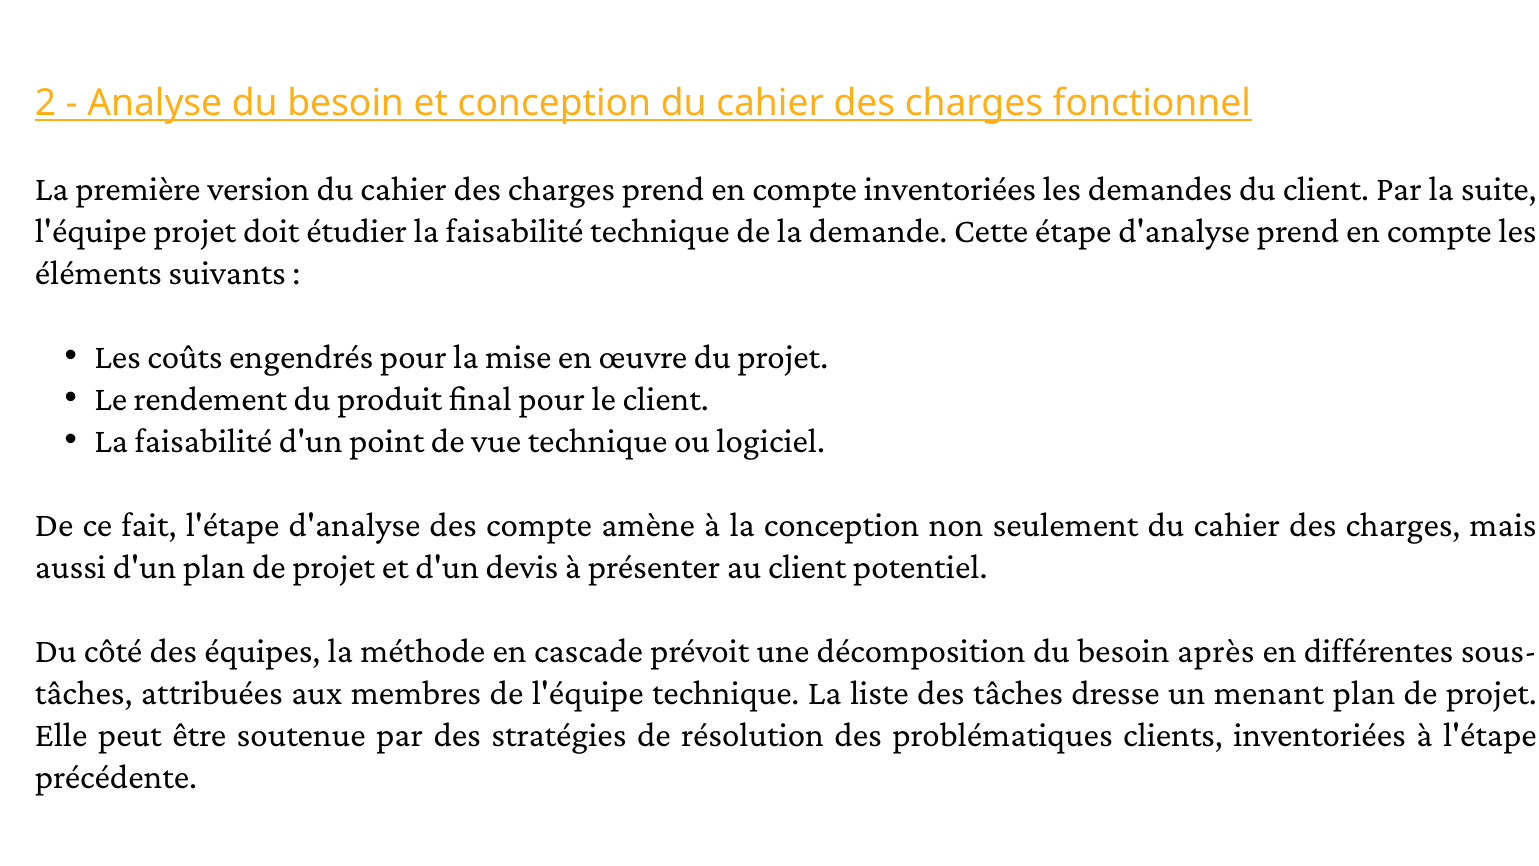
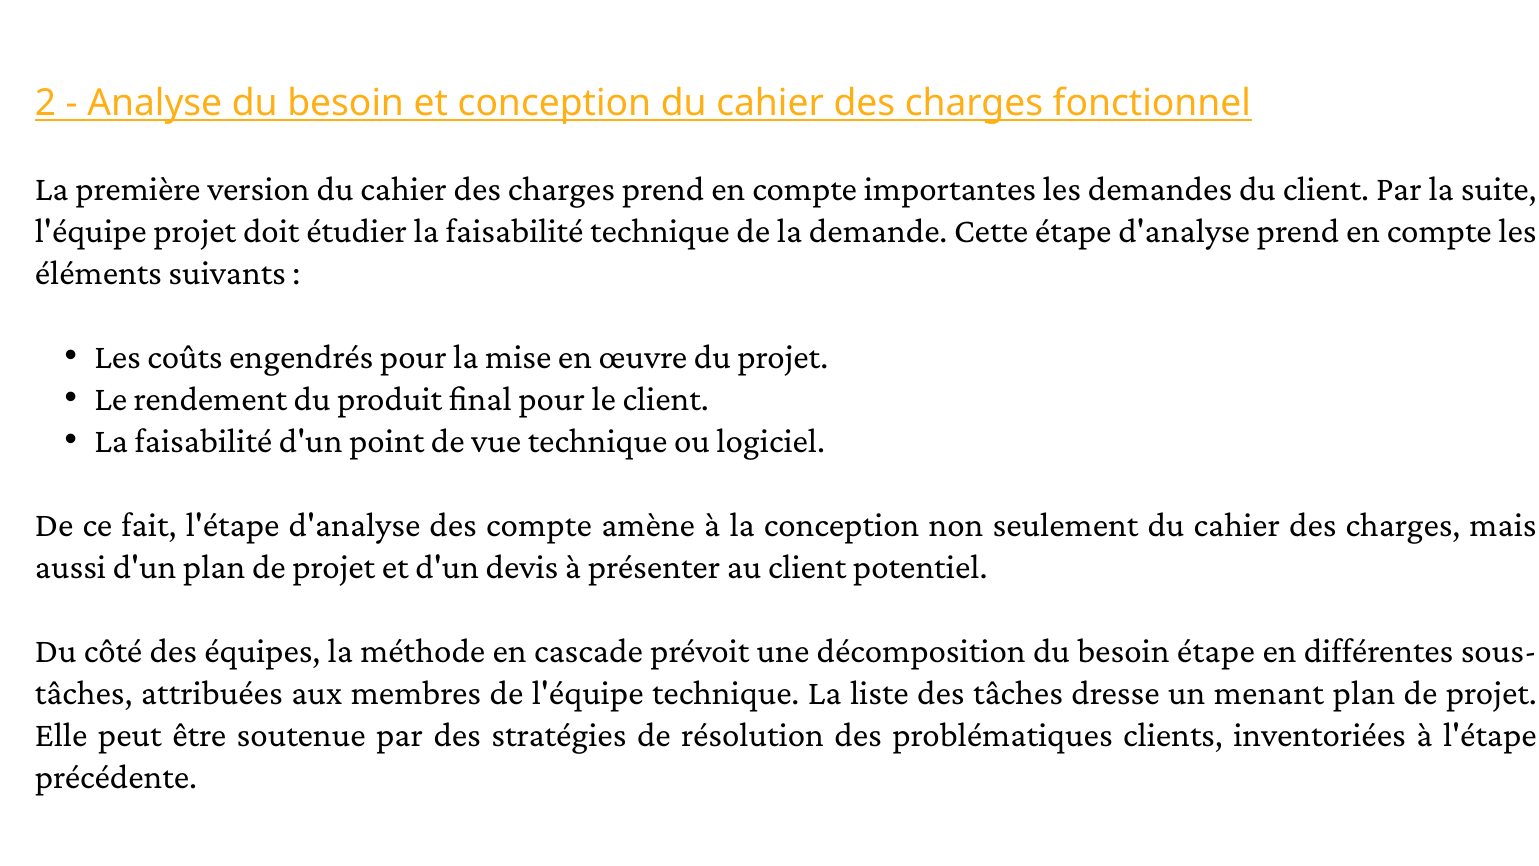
compte inventoriées: inventoriées -> importantes (950, 189)
besoin après: après -> étape (1216, 650)
